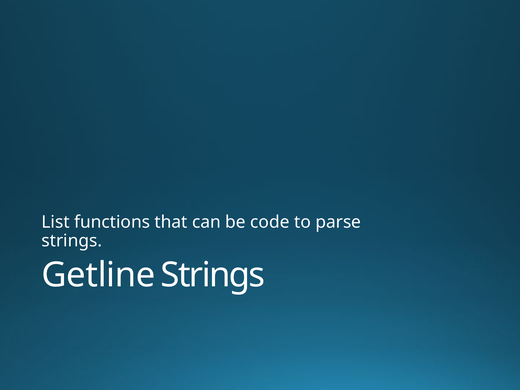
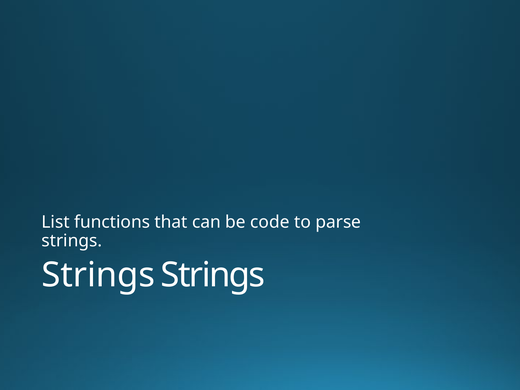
Getline: Getline -> Strings (98, 275)
